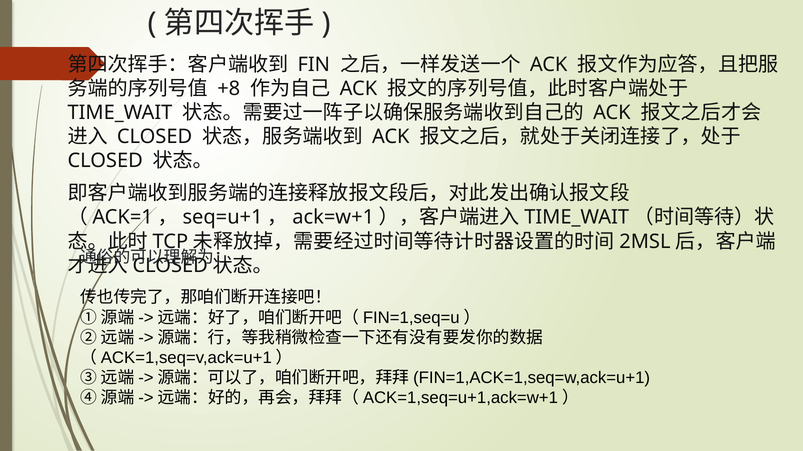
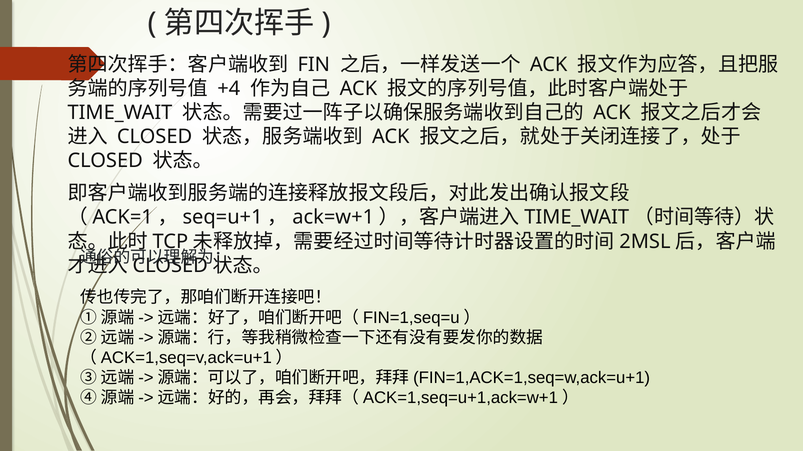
+8: +8 -> +4 (229, 89)
